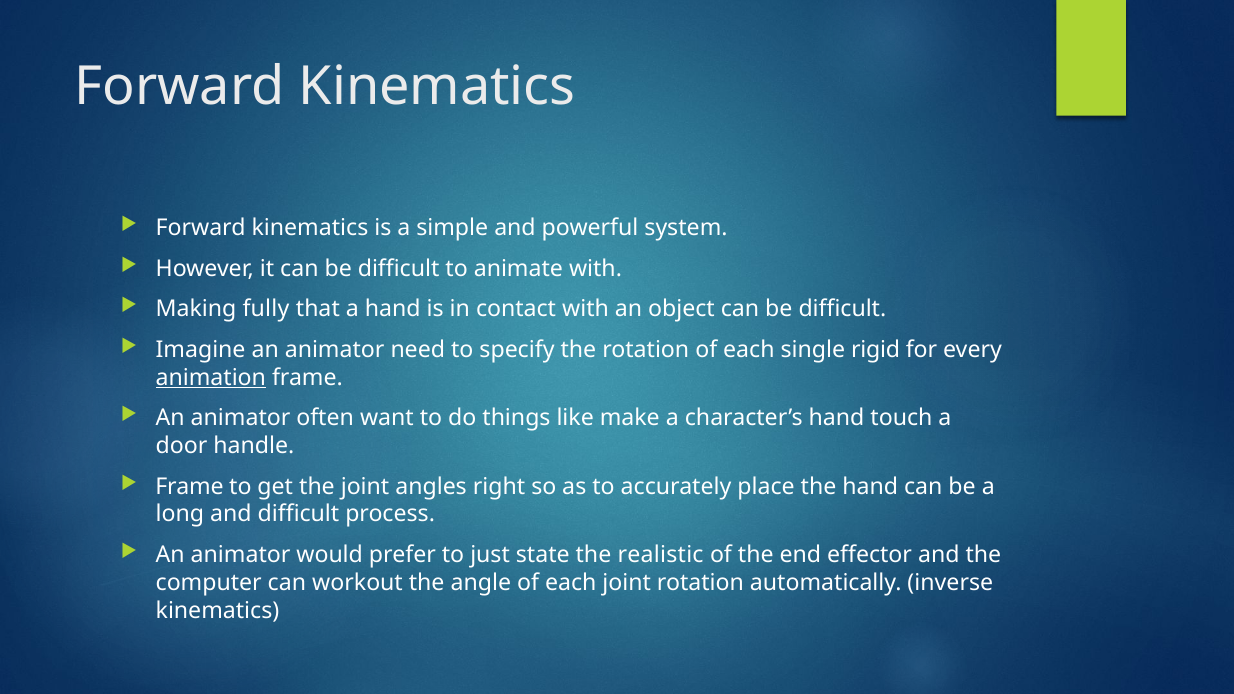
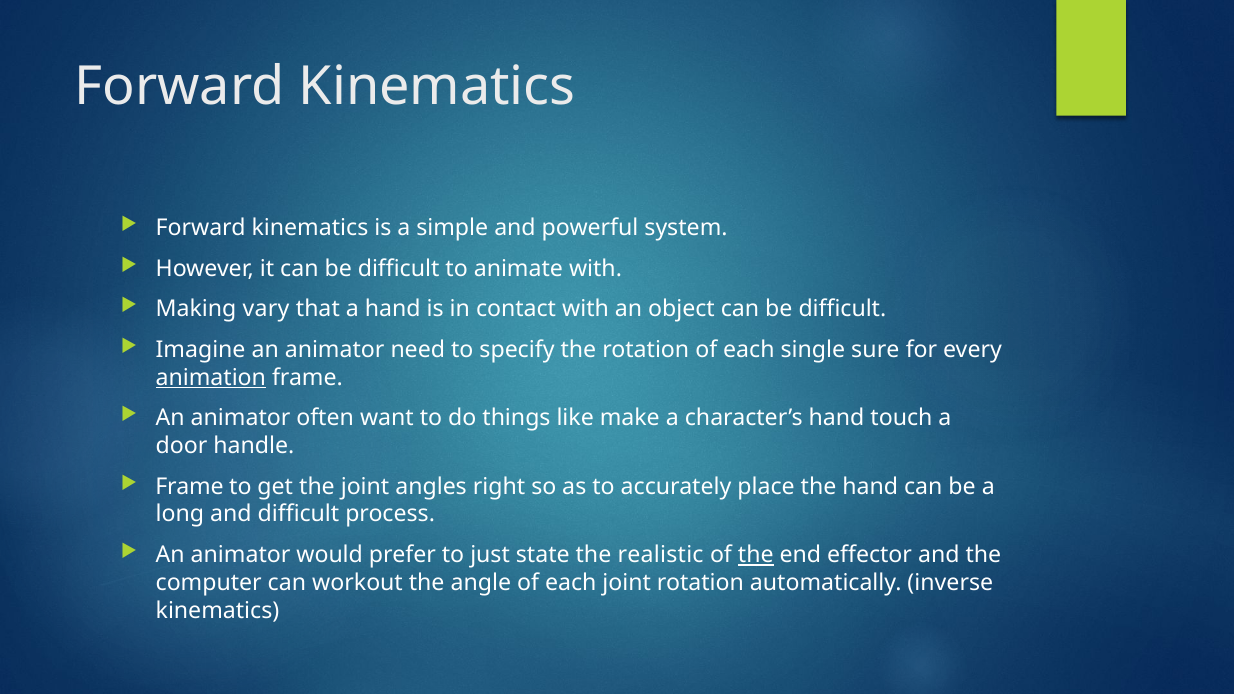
fully: fully -> vary (266, 309)
rigid: rigid -> sure (875, 350)
the underline: none -> present (756, 555)
